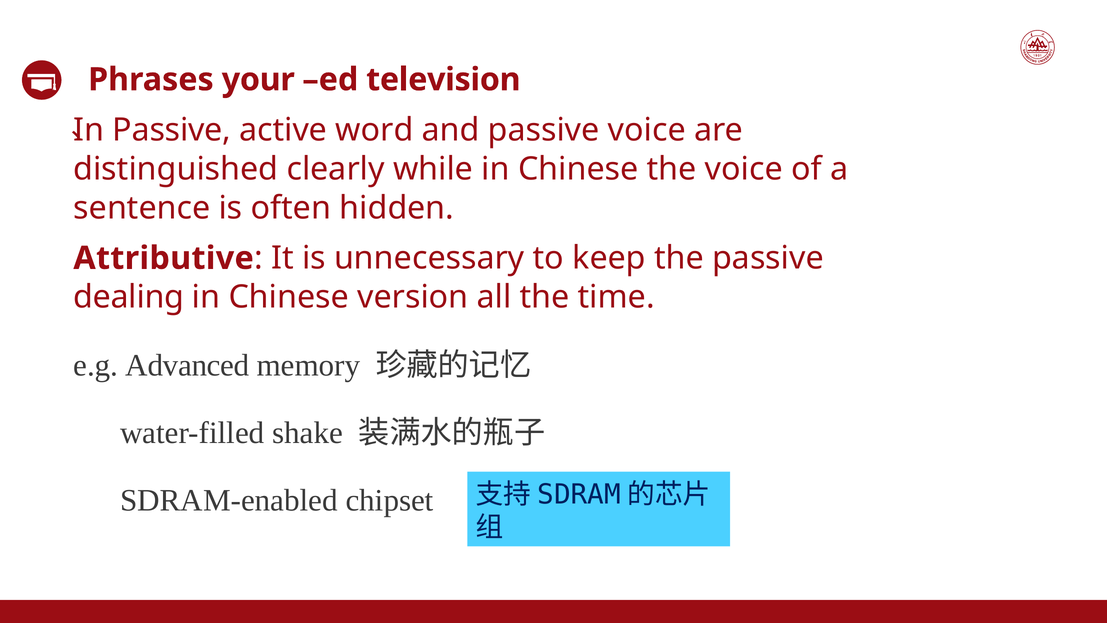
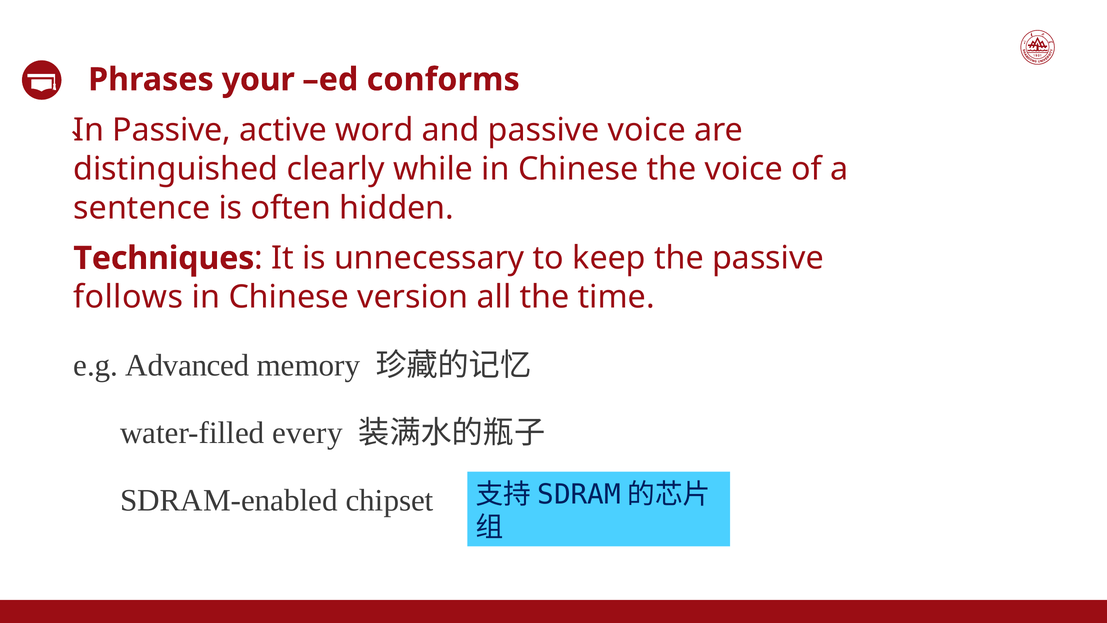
television: television -> conforms (443, 80)
Attributive: Attributive -> Techniques (164, 258)
dealing: dealing -> follows (128, 297)
shake: shake -> every (307, 433)
